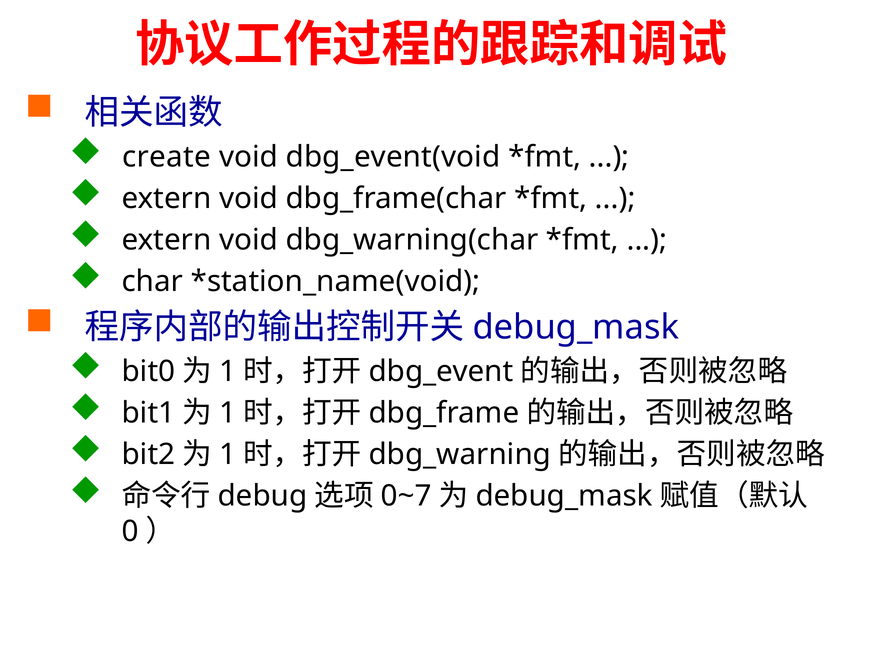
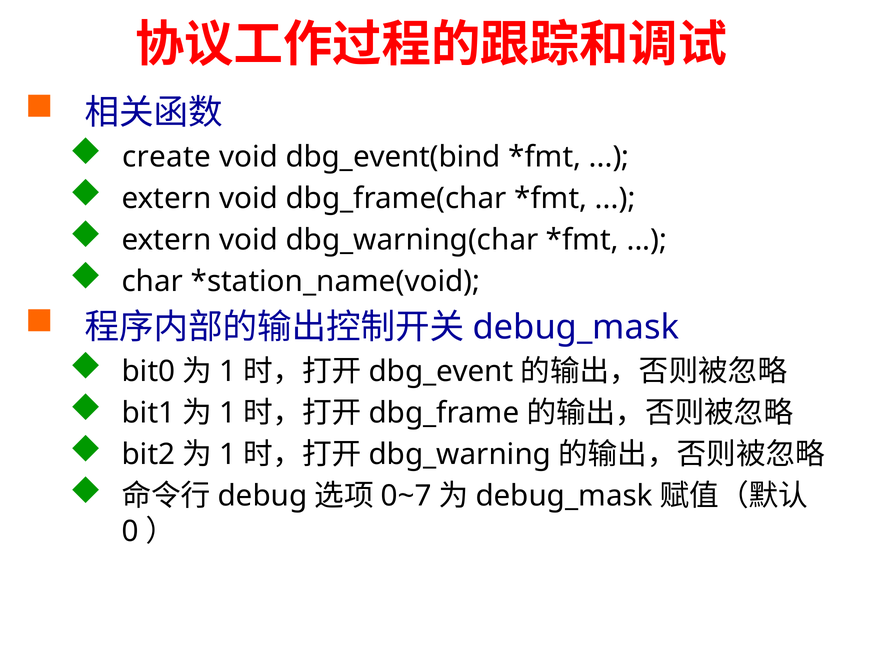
dbg_event(void: dbg_event(void -> dbg_event(bind (393, 157)
